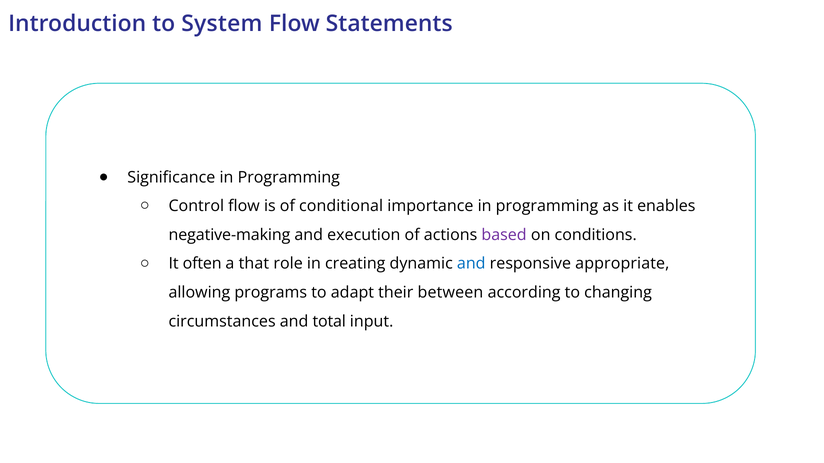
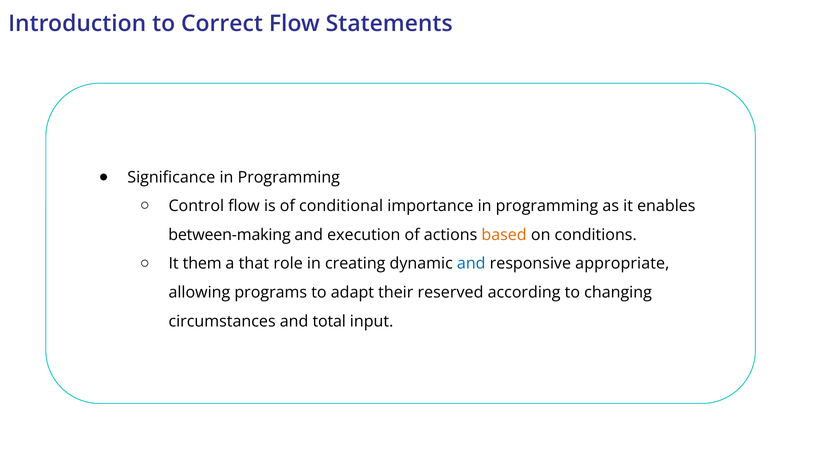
System: System -> Correct (222, 24)
negative-making: negative-making -> between-making (230, 235)
based colour: purple -> orange (504, 235)
often: often -> them (202, 264)
between: between -> reserved (450, 293)
